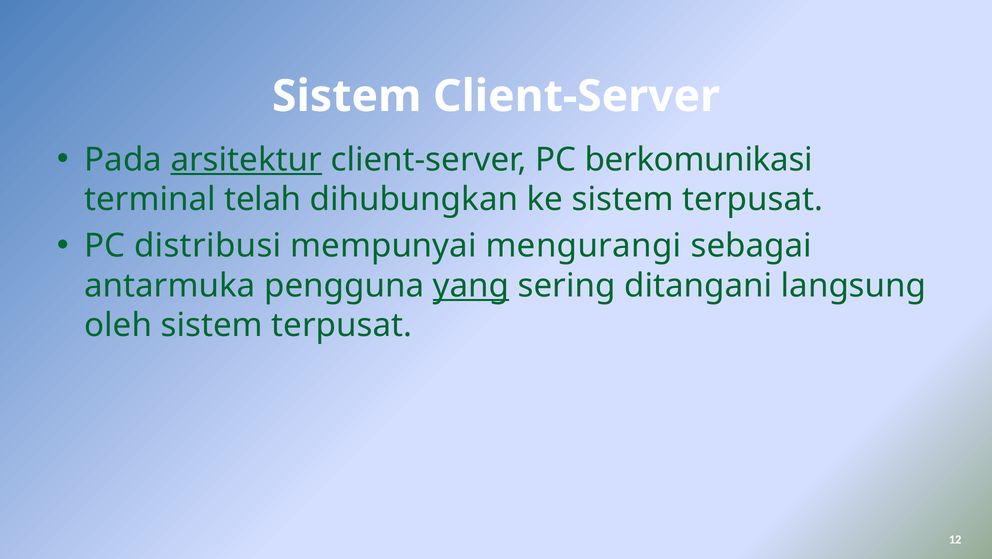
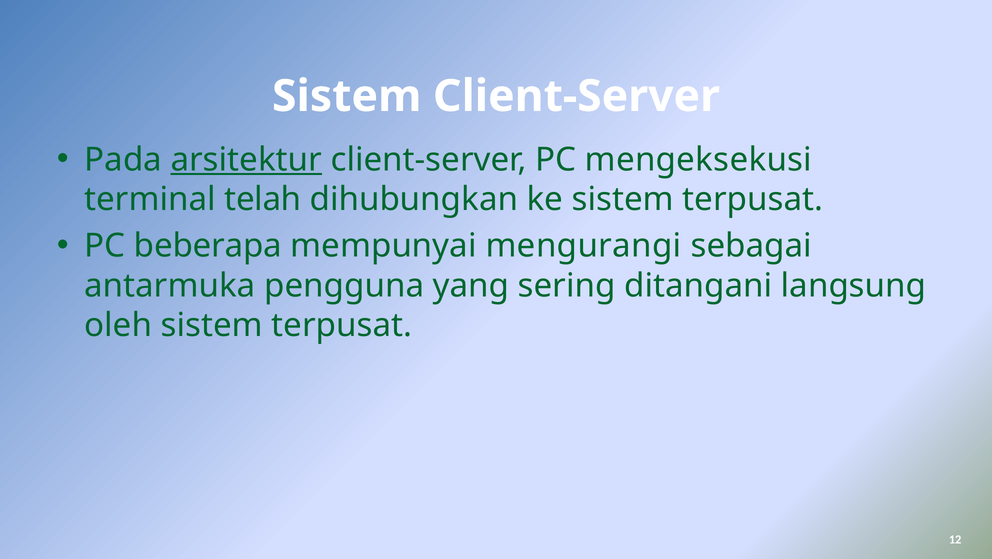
berkomunikasi: berkomunikasi -> mengeksekusi (698, 160)
distribusi: distribusi -> beberapa (208, 246)
yang underline: present -> none (471, 286)
